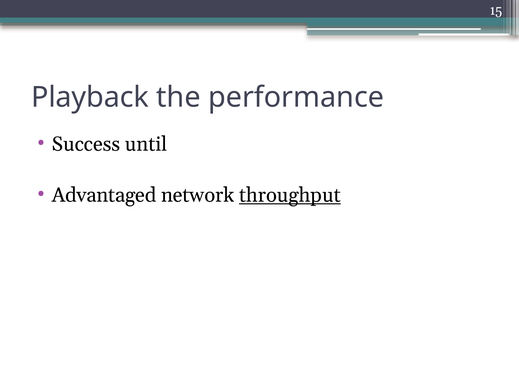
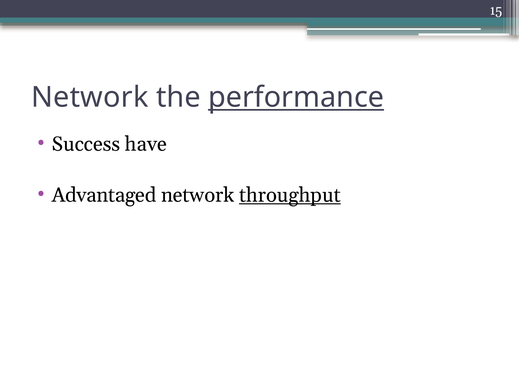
Playback: Playback -> Network (90, 97)
performance underline: none -> present (296, 97)
until: until -> have (146, 144)
